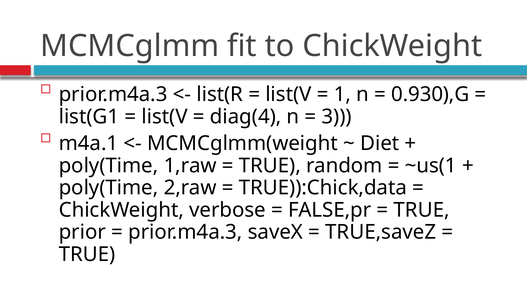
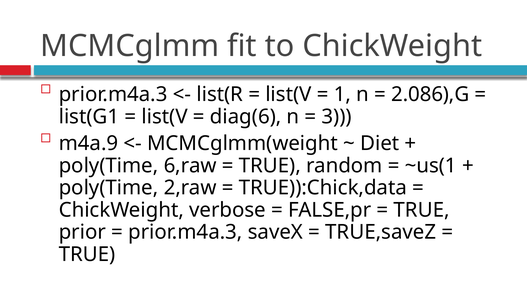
0.930),G: 0.930),G -> 2.086),G (430, 94)
diag(4: diag(4 -> diag(6 (246, 116)
m4a.1: m4a.1 -> m4a.9 (89, 143)
1,raw: 1,raw -> 6,raw (190, 165)
